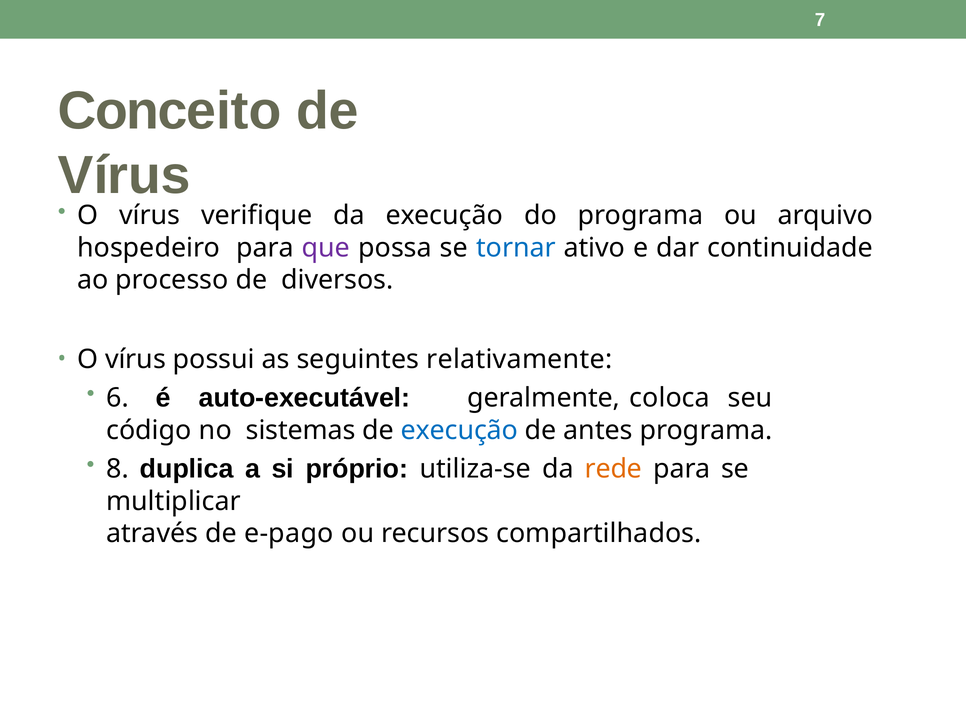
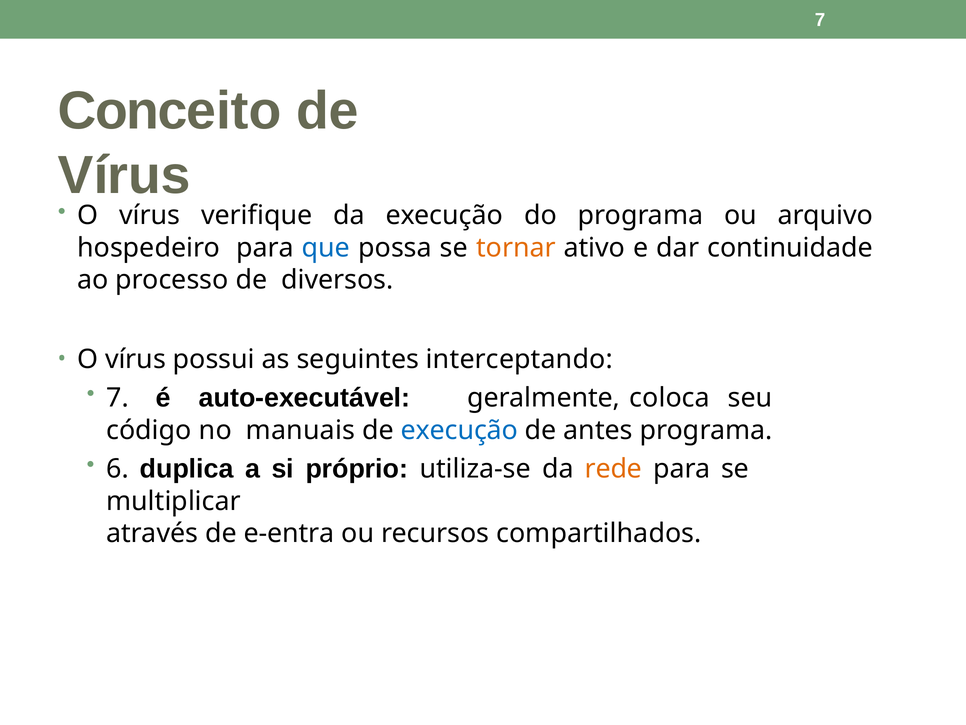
que colour: purple -> blue (326, 248)
tornar colour: blue -> orange (516, 248)
relativamente: relativamente -> interceptando (519, 359)
6: 6 -> 7 (117, 398)
sistemas: sistemas -> manuais (300, 430)
8: 8 -> 6 (117, 469)
e-pago: e-pago -> e-entra (289, 533)
